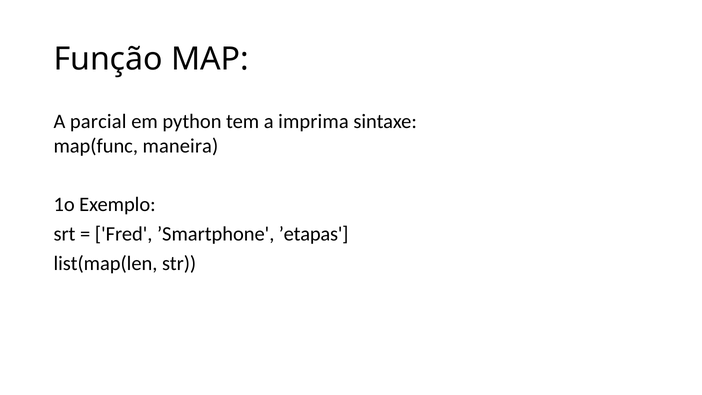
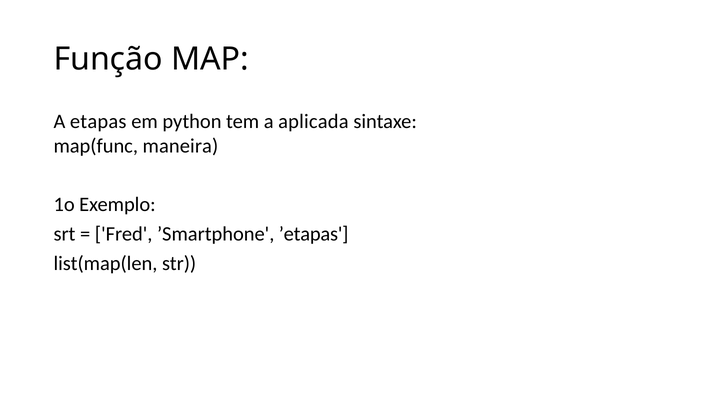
parcial: parcial -> etapas (98, 121)
imprima: imprima -> aplicada (313, 121)
